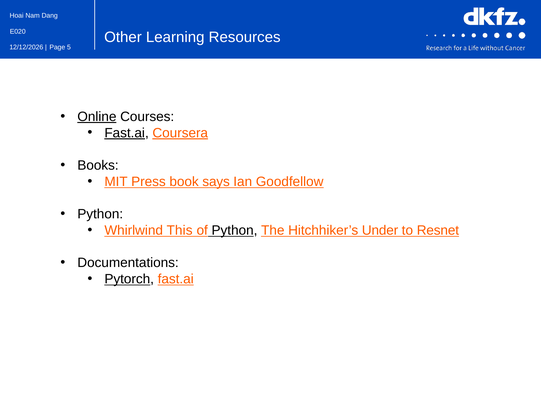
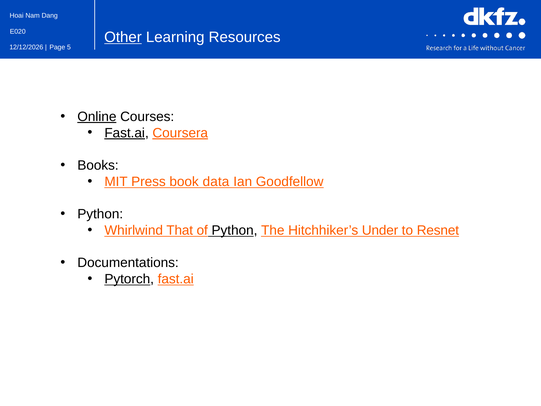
Other underline: none -> present (123, 37)
says: says -> data (216, 182)
This: This -> That (180, 230)
